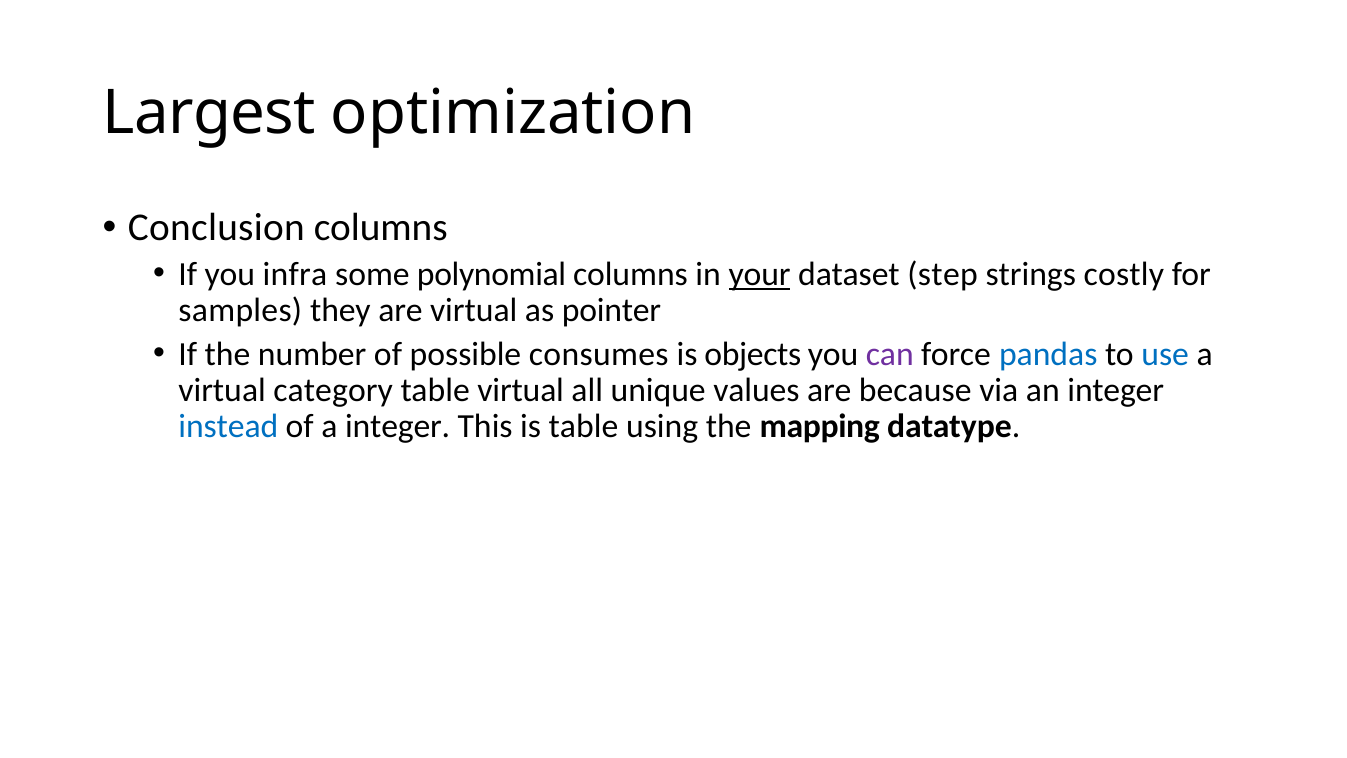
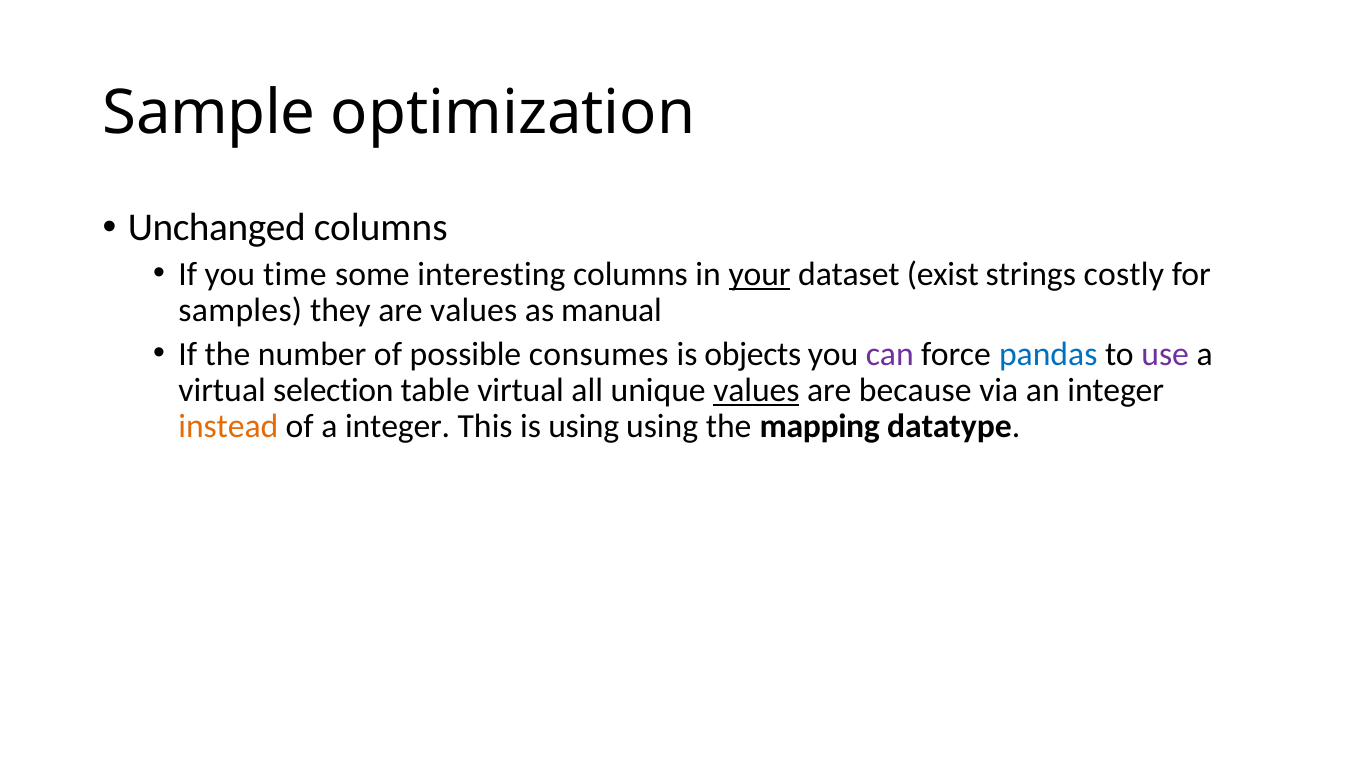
Largest: Largest -> Sample (209, 113)
Conclusion: Conclusion -> Unchanged (217, 228)
infra: infra -> time (295, 274)
polynomial: polynomial -> interesting (491, 274)
step: step -> exist (943, 274)
are virtual: virtual -> values (474, 310)
pointer: pointer -> manual (611, 310)
use colour: blue -> purple (1165, 354)
category: category -> selection (333, 390)
values underline: none -> present (756, 390)
instead colour: blue -> orange (228, 427)
is table: table -> using (584, 427)
